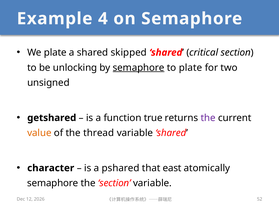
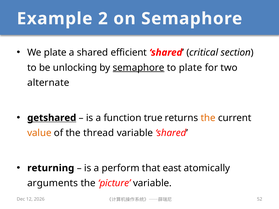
4: 4 -> 2 (103, 19)
skipped: skipped -> efficient (129, 53)
unsigned: unsigned -> alternate (48, 83)
getshared underline: none -> present (52, 118)
the colour: purple -> orange (208, 118)
character: character -> returning (51, 168)
pshared: pshared -> perform (121, 168)
semaphore: semaphore -> arguments (53, 183)
the section: section -> picture (114, 183)
